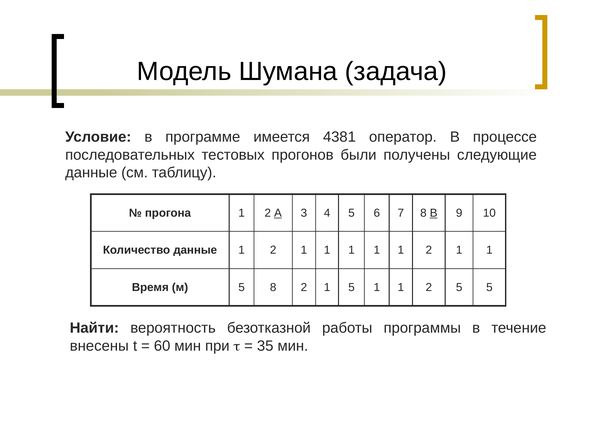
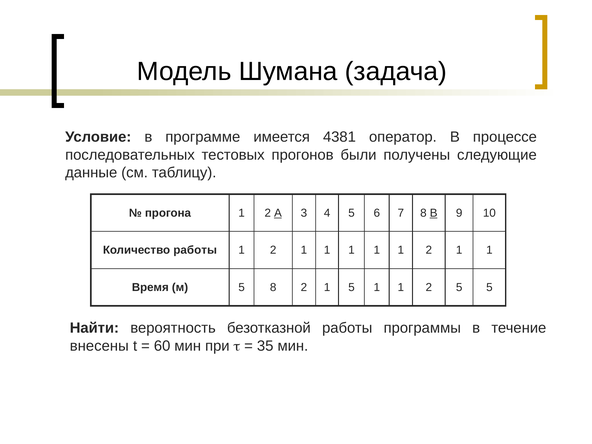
Количество данные: данные -> работы (195, 250)
